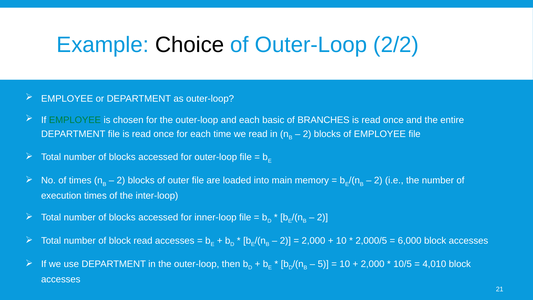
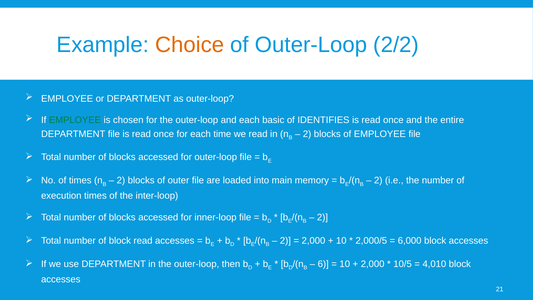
Choice colour: black -> orange (190, 45)
BRANCHES: BRANCHES -> IDENTIFIES (323, 120)
5: 5 -> 6 (323, 264)
